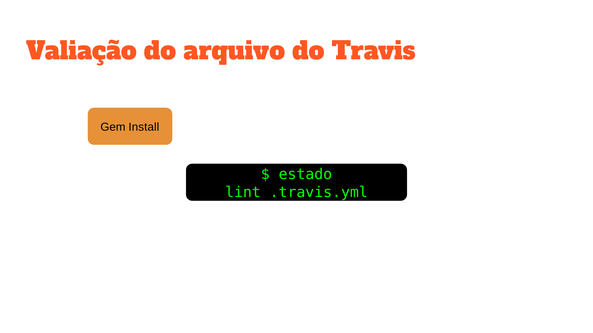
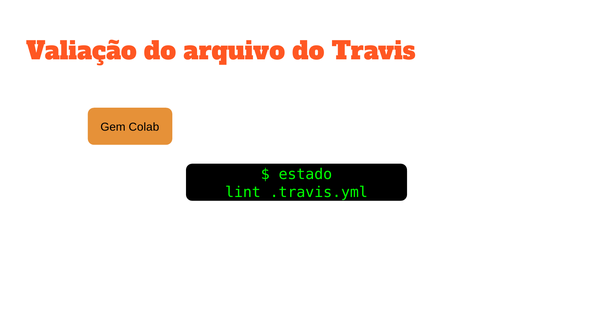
Install: Install -> Colab (144, 127)
